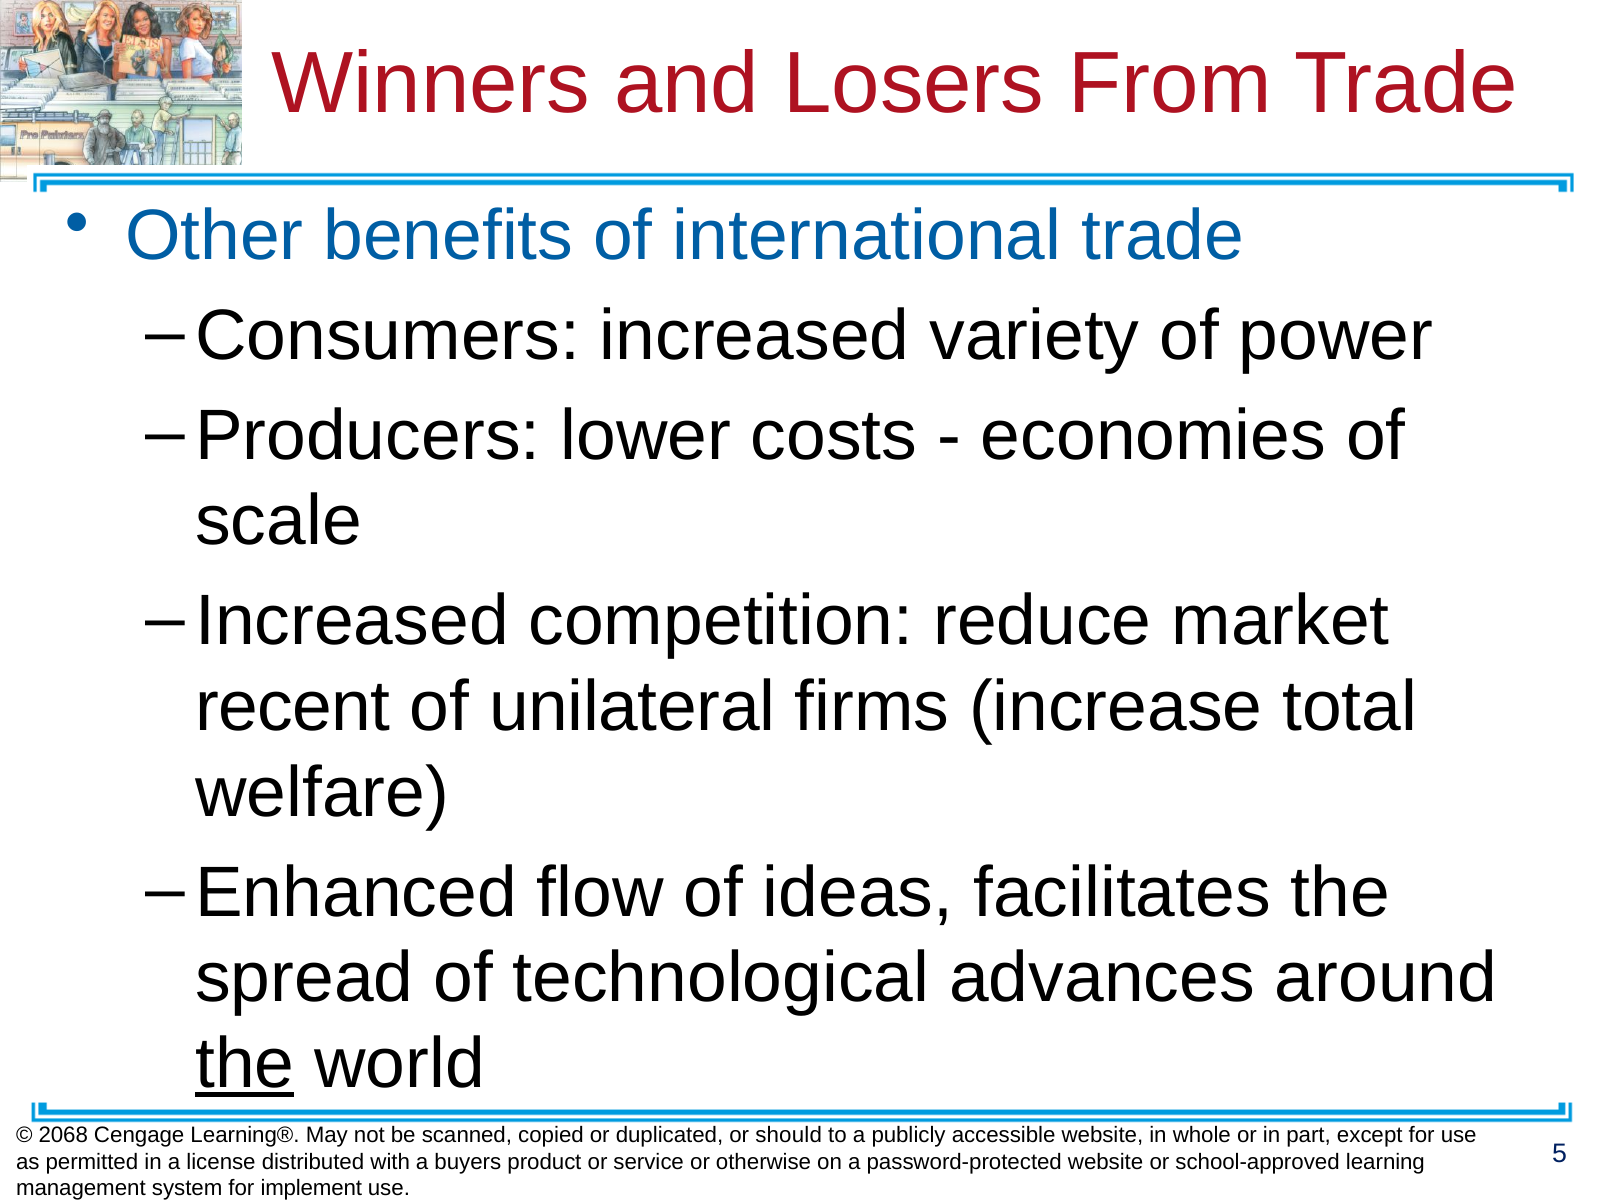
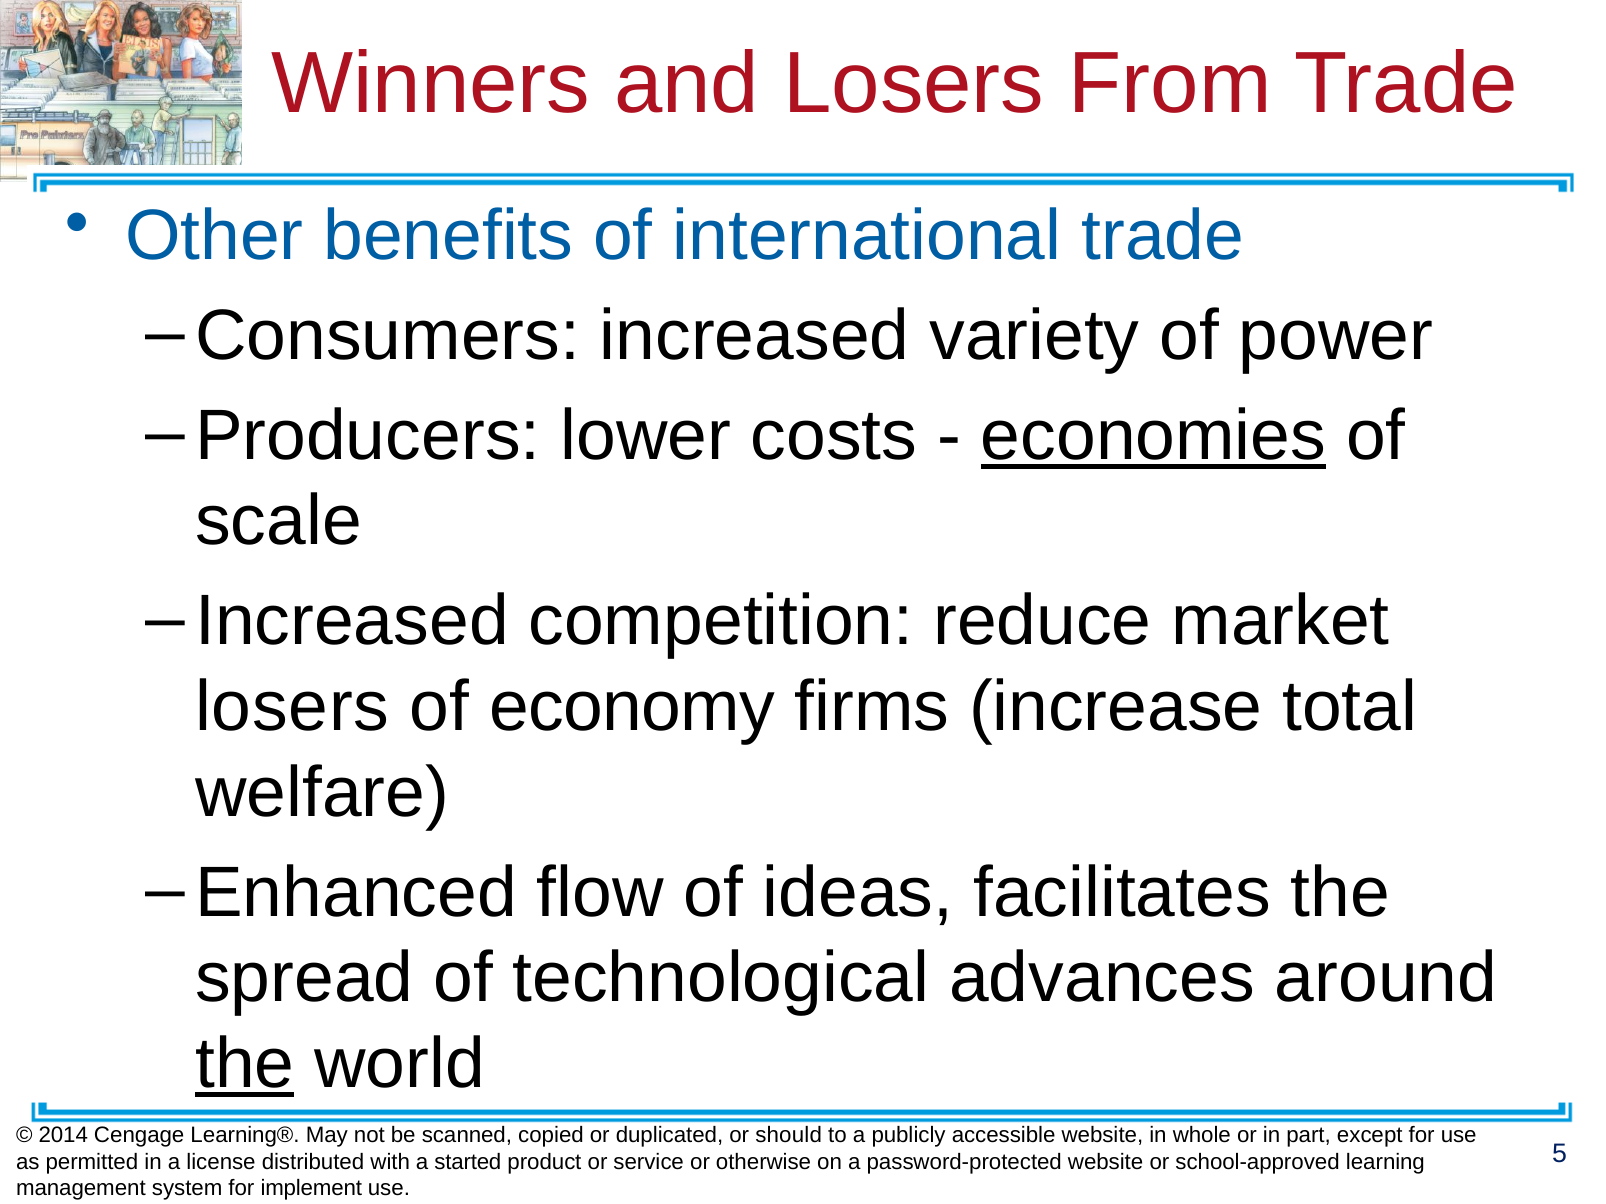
economies underline: none -> present (1154, 436)
recent: recent -> losers (292, 707)
unilateral: unilateral -> economy (632, 707)
2068: 2068 -> 2014 (63, 1135)
buyers: buyers -> started (468, 1162)
